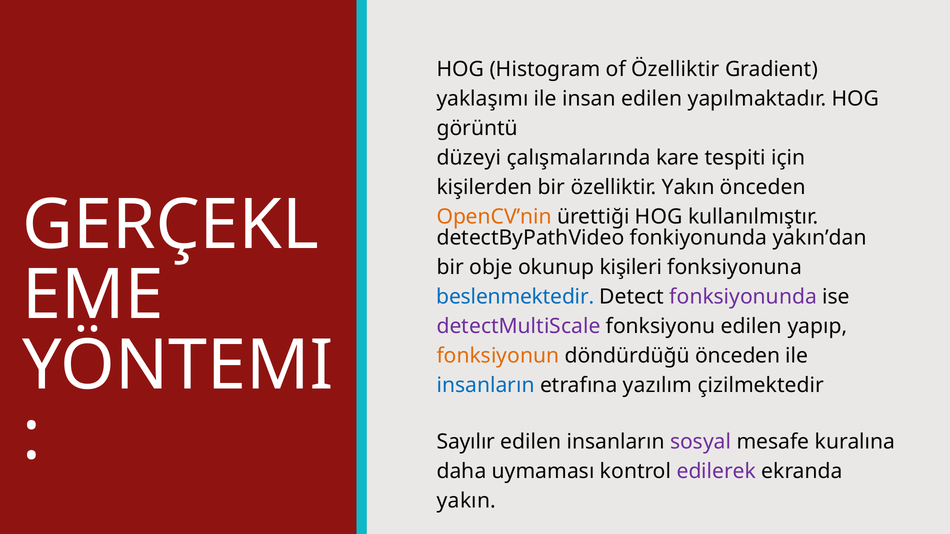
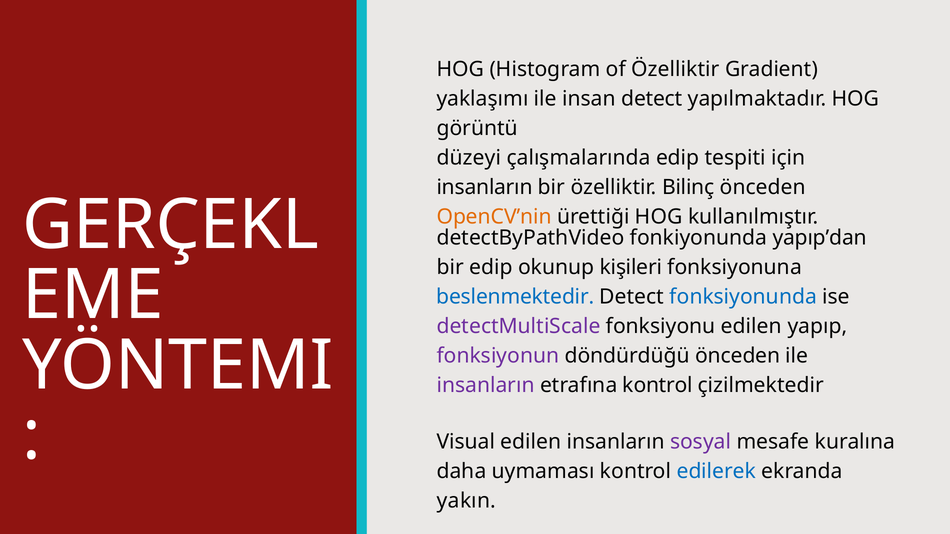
insan edilen: edilen -> detect (652, 99)
çalışmalarında kare: kare -> edip (678, 158)
kişilerden: kişilerden -> insanların (485, 187)
özelliktir Yakın: Yakın -> Bilinç (688, 187)
yakın’dan: yakın’dan -> yapıp’dan (820, 238)
bir obje: obje -> edip (491, 268)
fonksiyonunda colour: purple -> blue (743, 297)
fonksiyonun colour: orange -> purple (498, 356)
insanların colour: blue -> purple (486, 386)
etrafına yazılım: yazılım -> kontrol (658, 386)
Sayılır: Sayılır -> Visual (466, 442)
edilerek colour: purple -> blue (716, 472)
